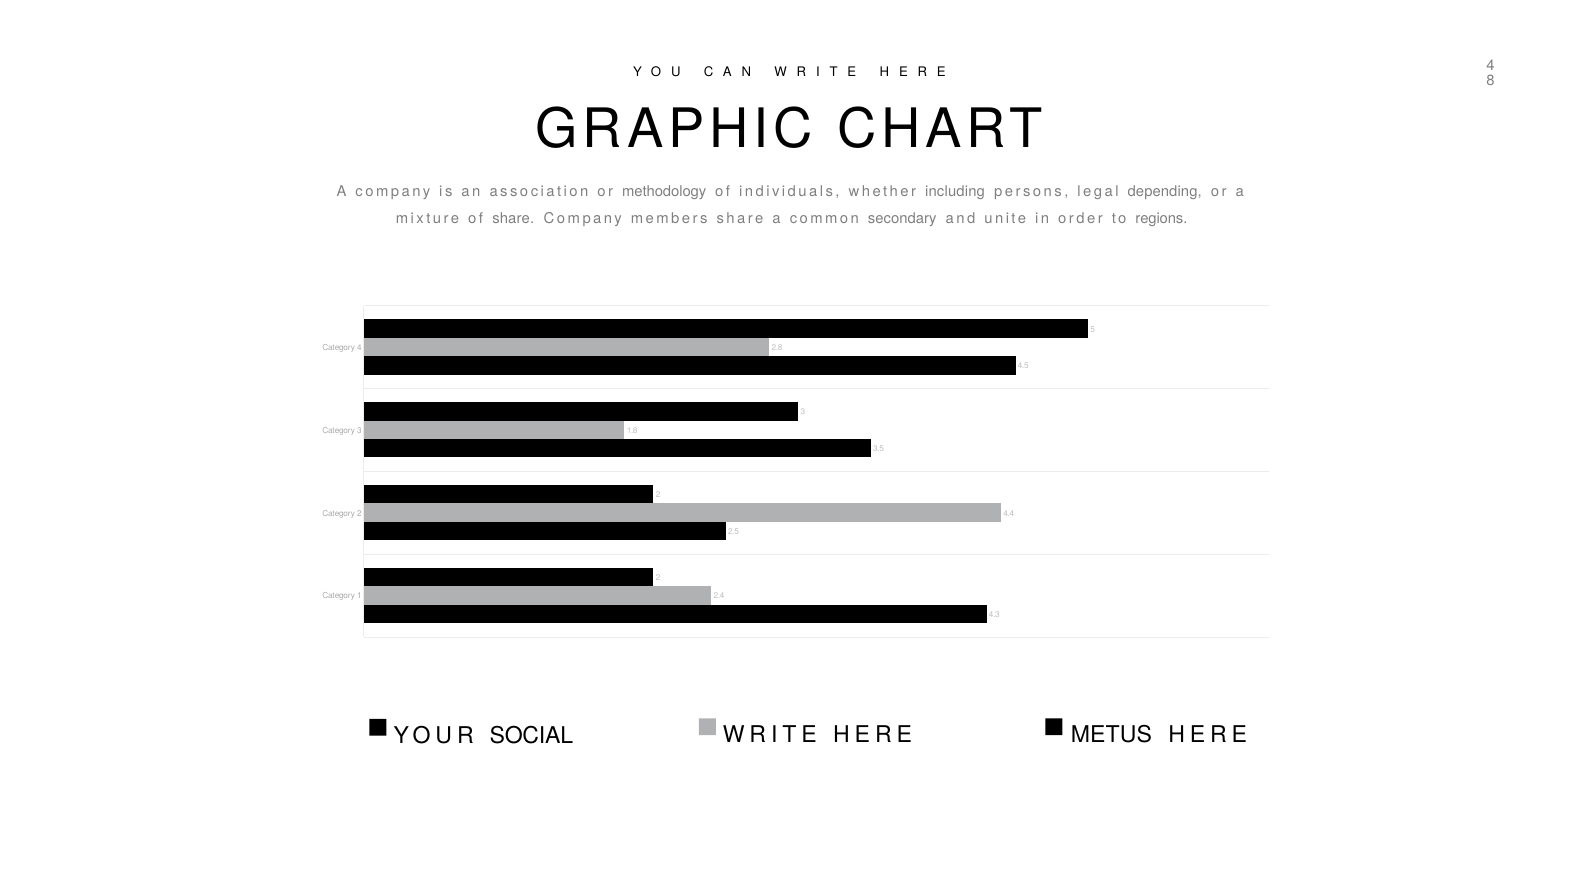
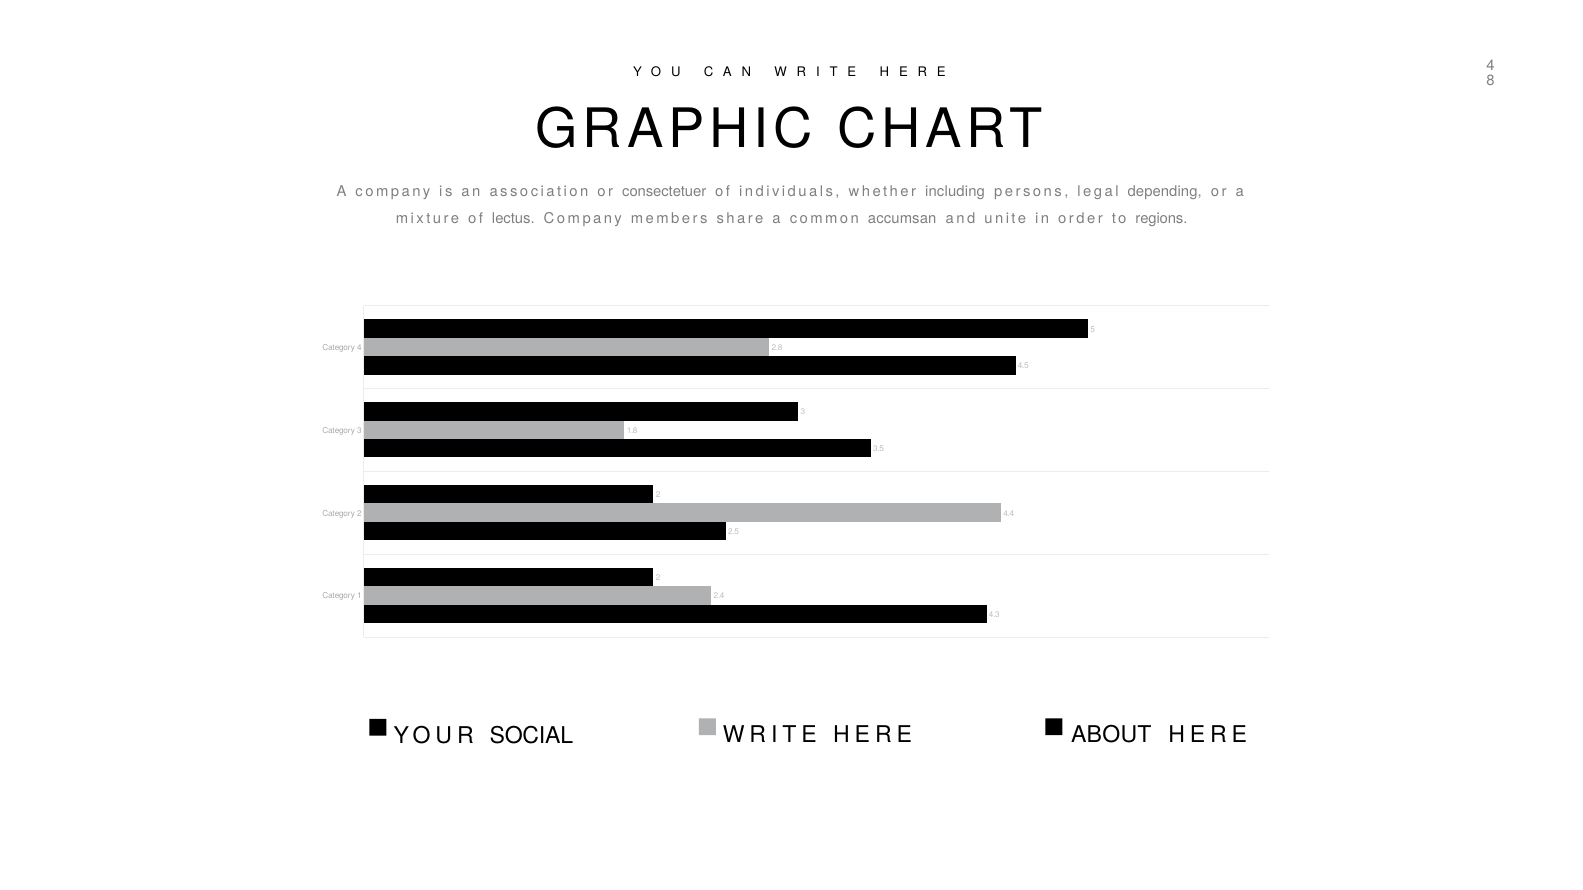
methodology: methodology -> consectetuer (664, 192)
of share: share -> lectus (513, 219)
secondary: secondary -> accumsan (902, 219)
METUS: METUS -> ABOUT (1111, 736)
